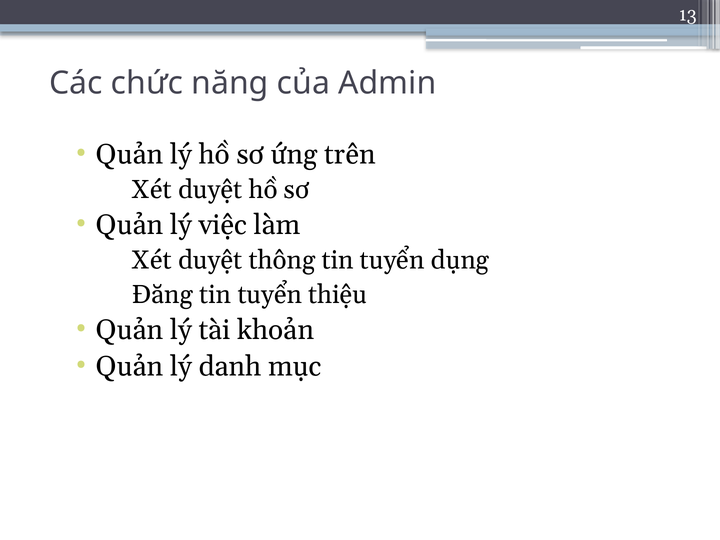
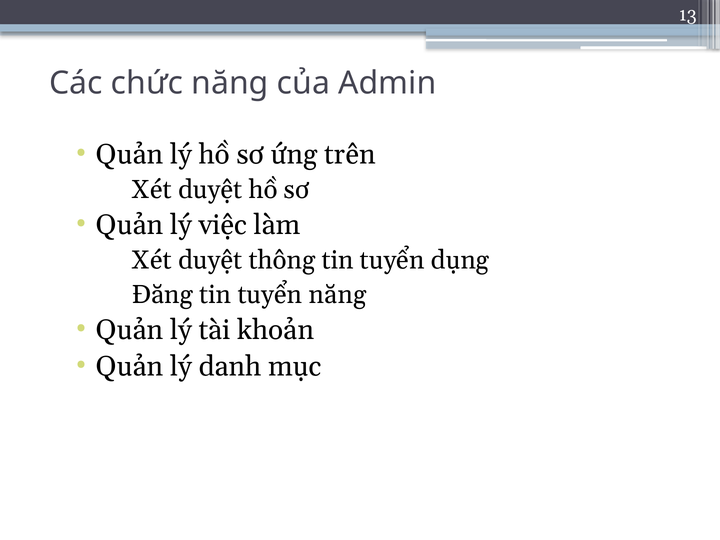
tuyển thiệu: thiệu -> năng (338, 295)
